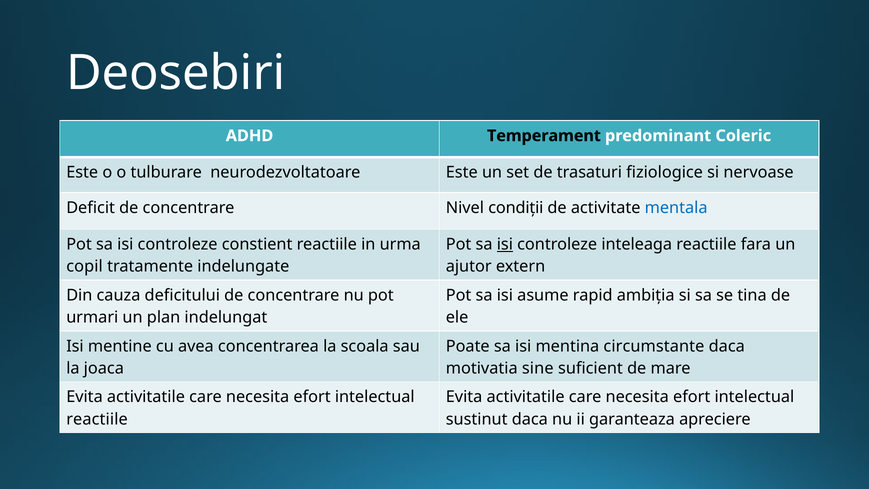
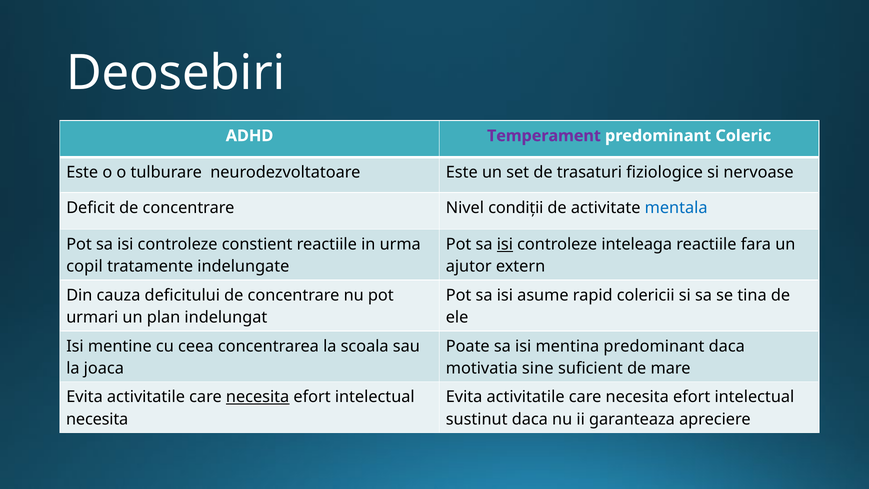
Temperament colour: black -> purple (544, 136)
ambiția: ambiția -> colericii (646, 295)
avea: avea -> ceea (196, 346)
mentina circumstante: circumstante -> predominant (654, 346)
necesita underline: none -> present (258, 397)
reactiile: reactiile -> necesita (97, 419)
